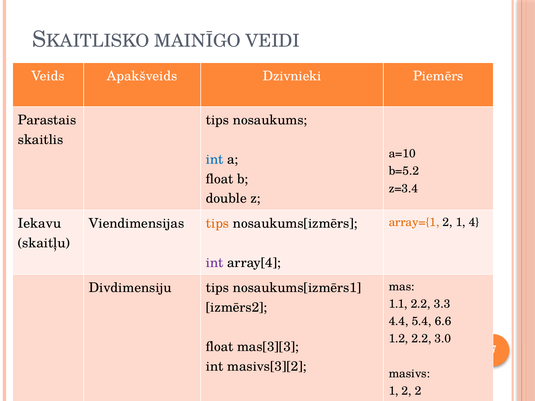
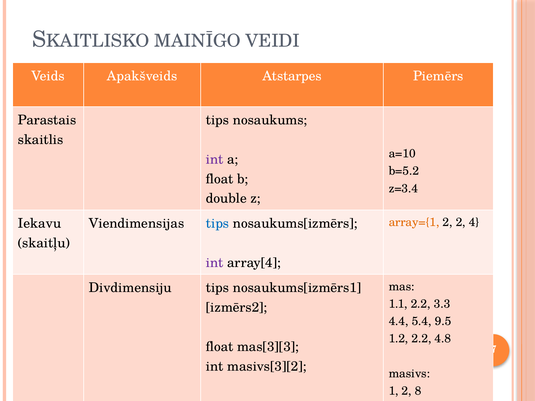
Dzivnieki: Dzivnieki -> Atstarpes (292, 76)
int colour: blue -> purple (215, 159)
2 1: 1 -> 2 (461, 222)
tips colour: orange -> blue (218, 224)
6.6: 6.6 -> 9.5 (443, 322)
3.0: 3.0 -> 4.8 (443, 339)
2 2: 2 -> 8 (418, 391)
